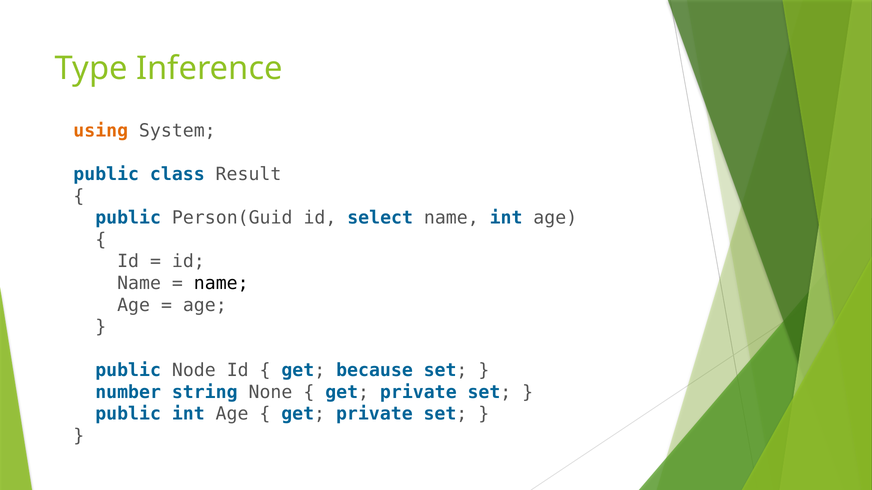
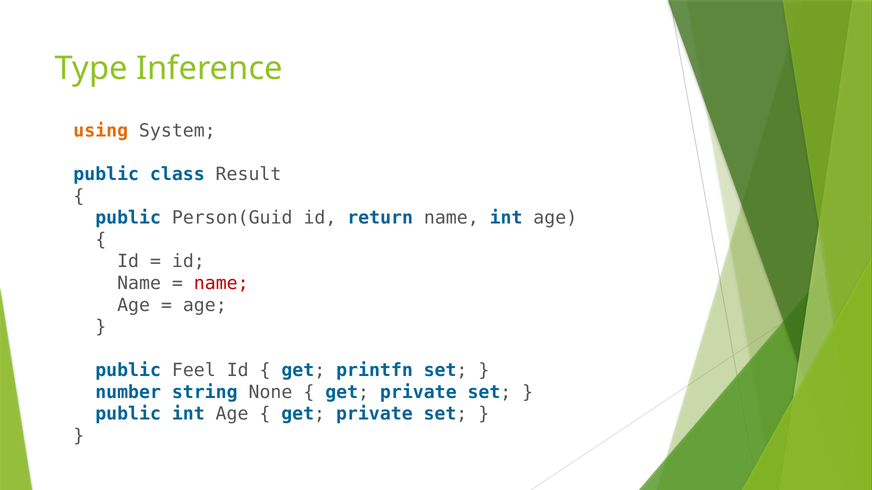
select: select -> return (380, 218)
name colour: black -> red (221, 284)
Node: Node -> Feel (194, 371)
because: because -> printfn (375, 371)
